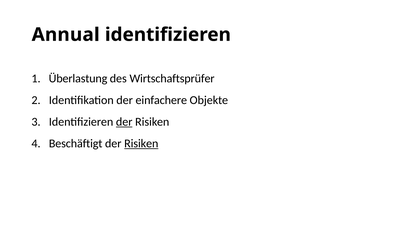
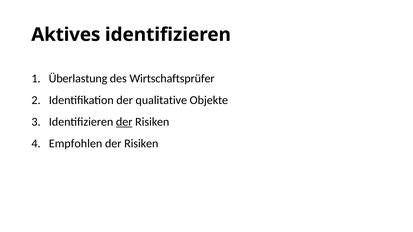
Annual: Annual -> Aktives (66, 35)
einfachere: einfachere -> qualitative (161, 100)
Beschäftigt: Beschäftigt -> Empfohlen (76, 144)
Risiken underline: present -> none (141, 144)
